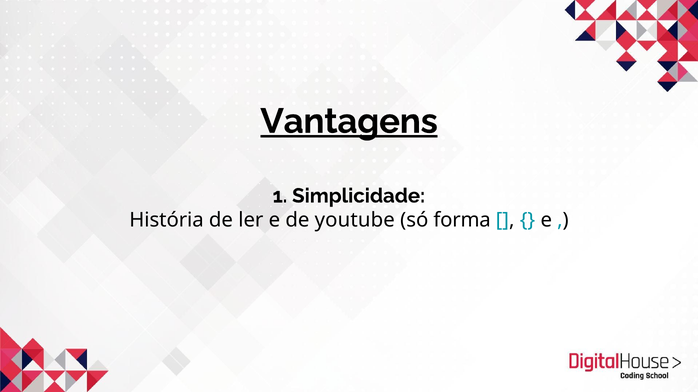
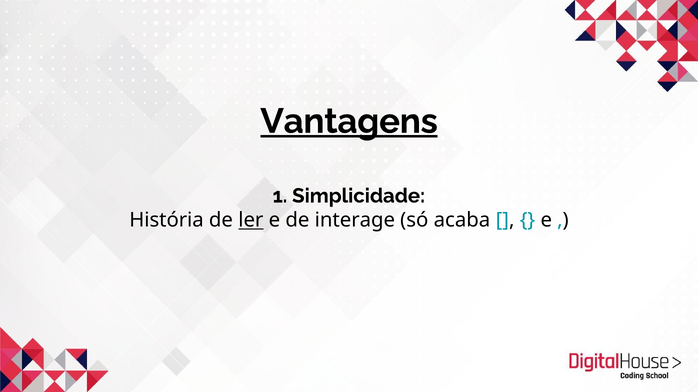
ler underline: none -> present (251, 221)
youtube: youtube -> interage (355, 221)
forma: forma -> acaba (462, 221)
